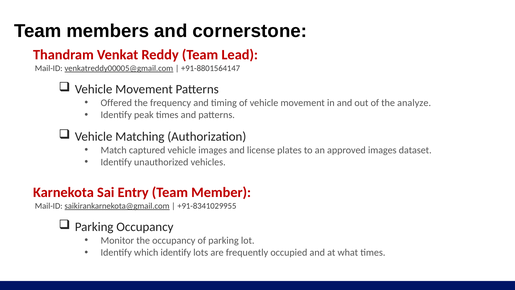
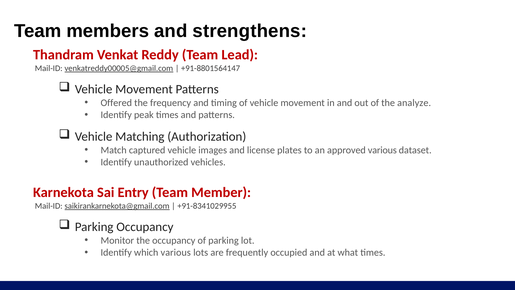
cornerstone: cornerstone -> strengthens (250, 31)
approved images: images -> various (382, 150)
which identify: identify -> various (176, 252)
